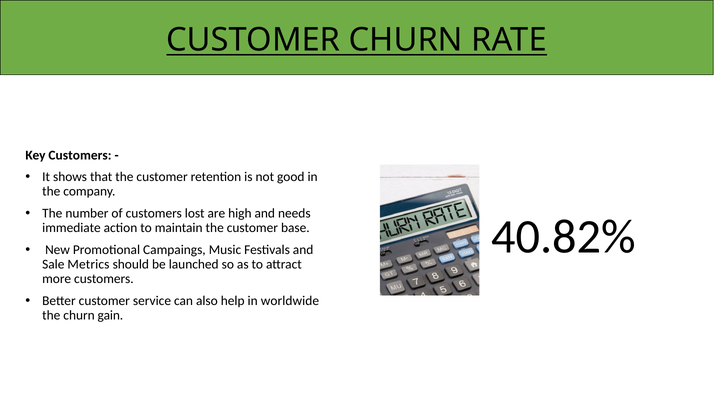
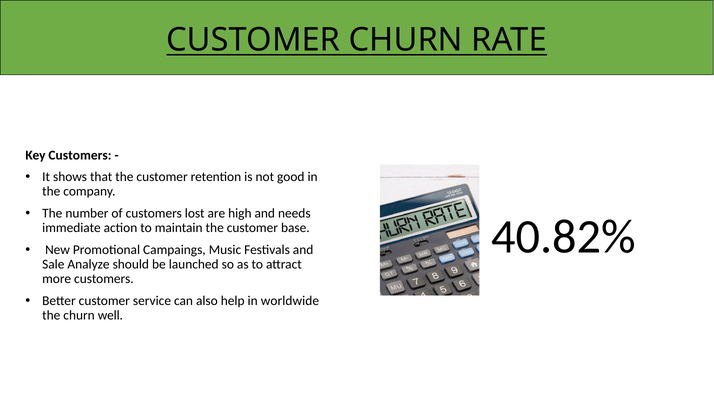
Metrics: Metrics -> Analyze (89, 264)
gain: gain -> well (110, 315)
